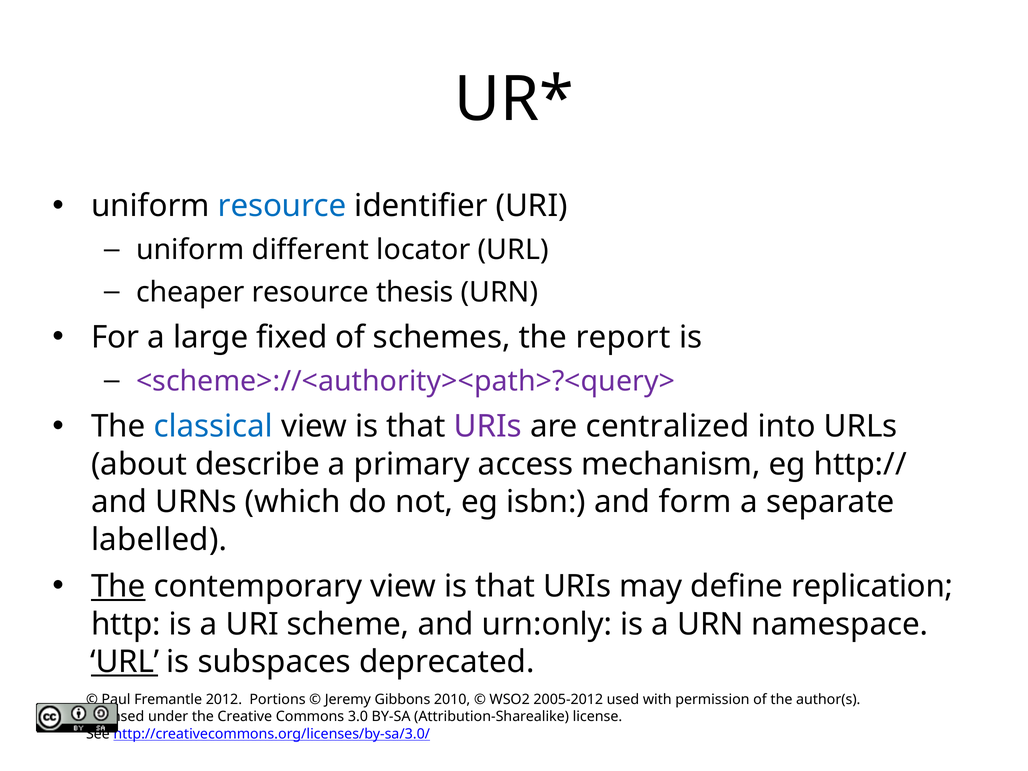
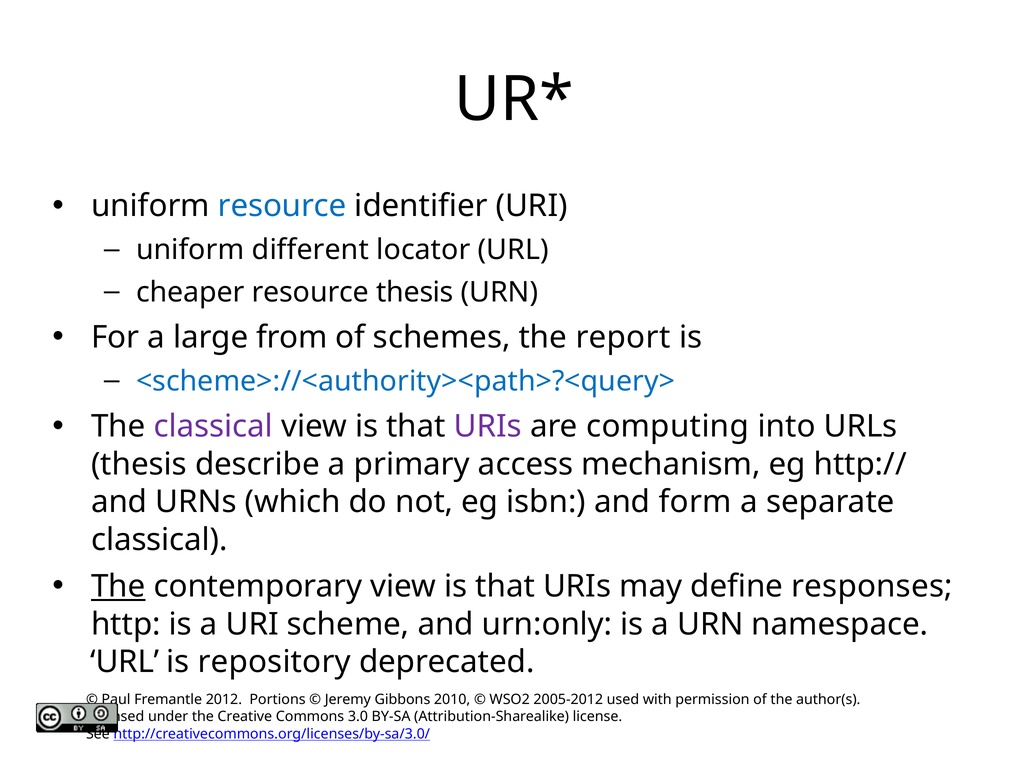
fixed: fixed -> from (292, 337)
<scheme>://<authority><path>?<query> colour: purple -> blue (406, 381)
classical colour: blue -> purple (213, 427)
centralized: centralized -> computing (668, 427)
about: about -> thesis (139, 464)
labelled: labelled -> classical (159, 540)
replication: replication -> responses (872, 586)
URL underline: present -> none (125, 662)
subspaces: subspaces -> repository (274, 662)
